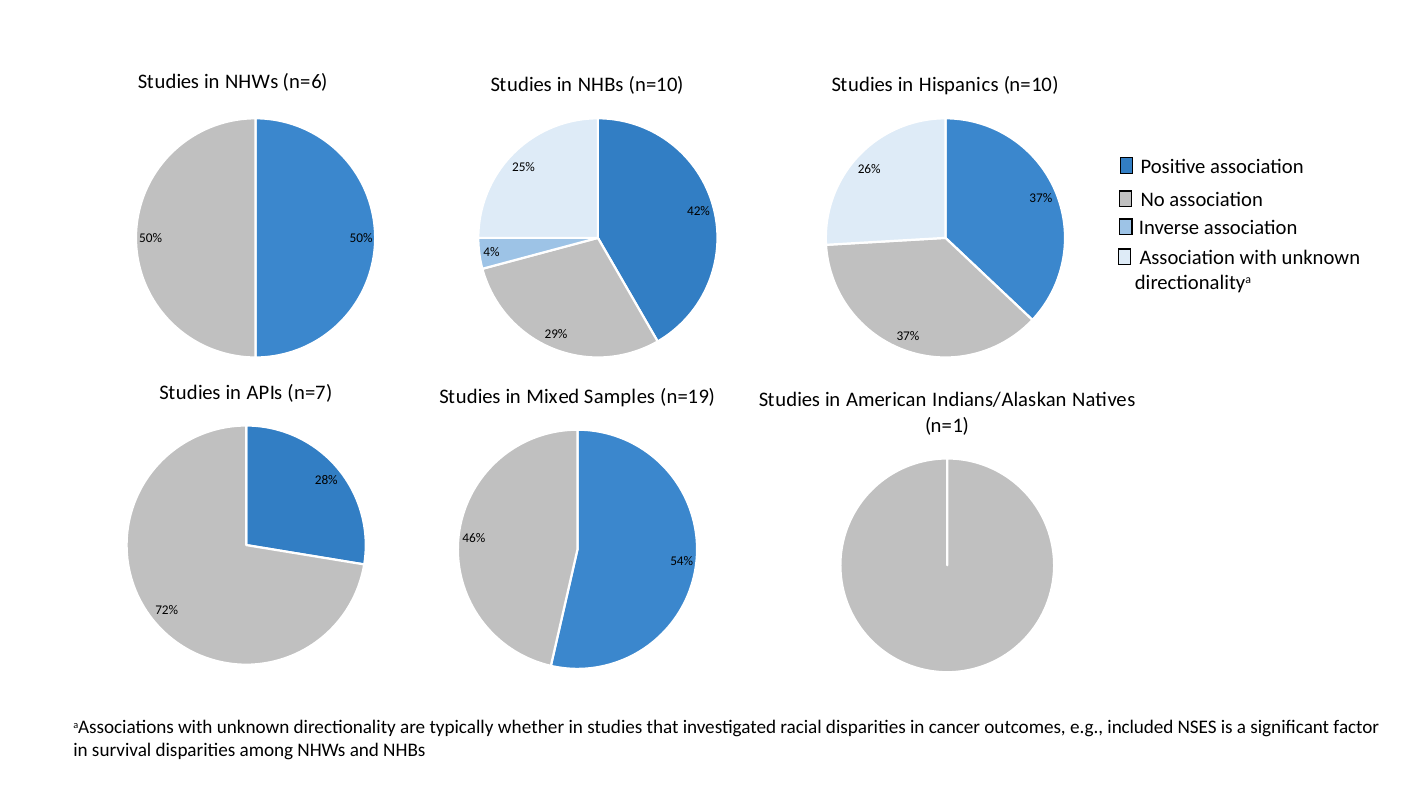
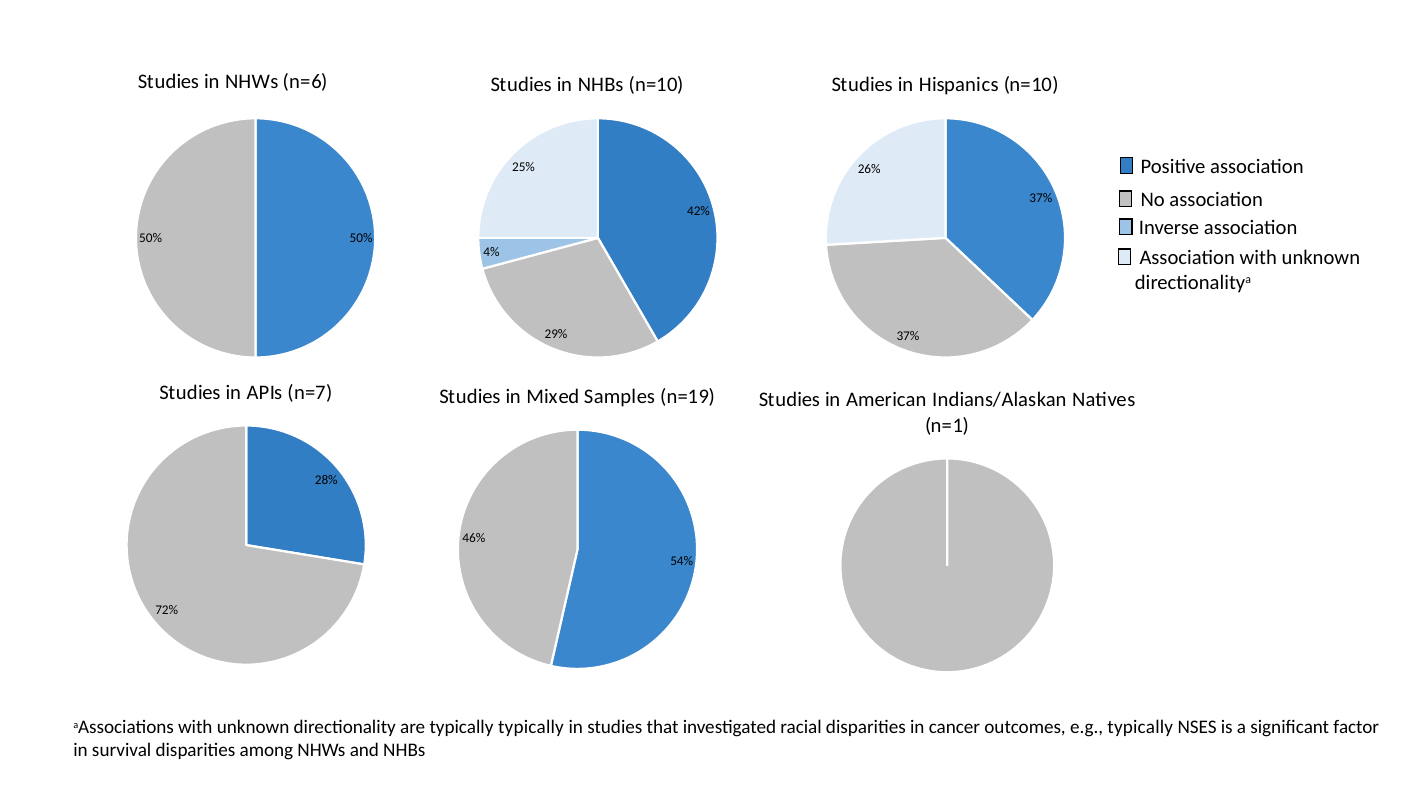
typically whether: whether -> typically (531, 727)
e.g included: included -> typically (1140, 727)
